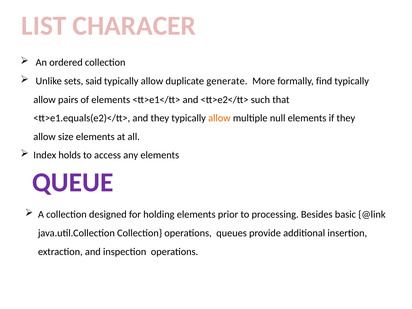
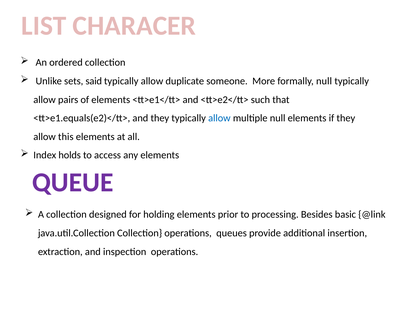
generate: generate -> someone (227, 81)
formally find: find -> null (324, 81)
allow colour: orange -> blue (219, 118)
size: size -> this (66, 137)
